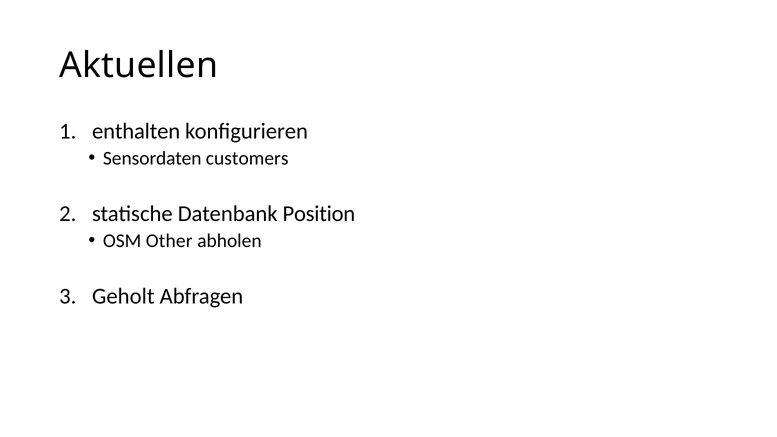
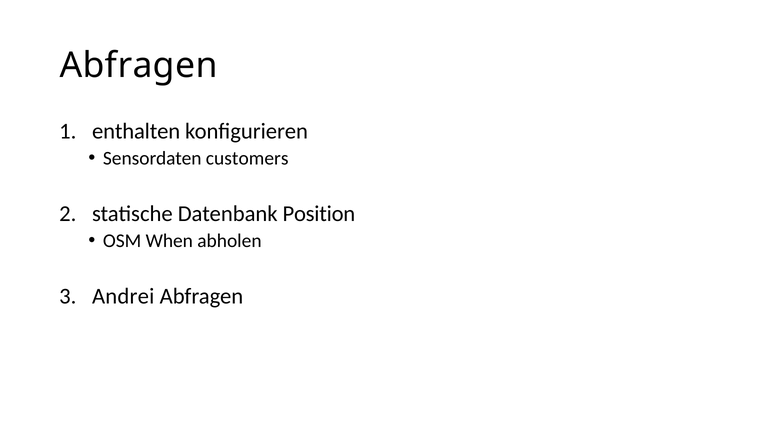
Aktuellen: Aktuellen -> Abfragen (139, 65)
Other: Other -> When (169, 241)
Geholt: Geholt -> Andrei (123, 297)
